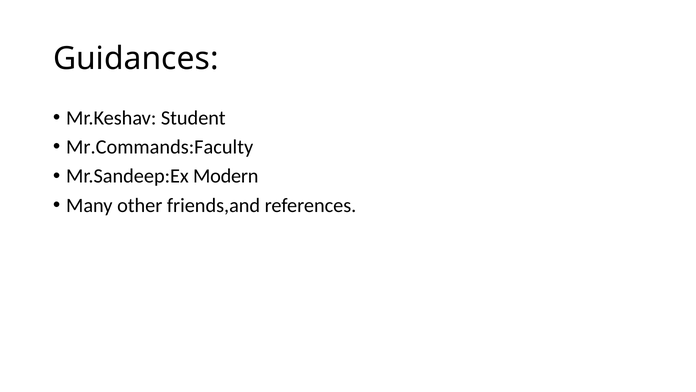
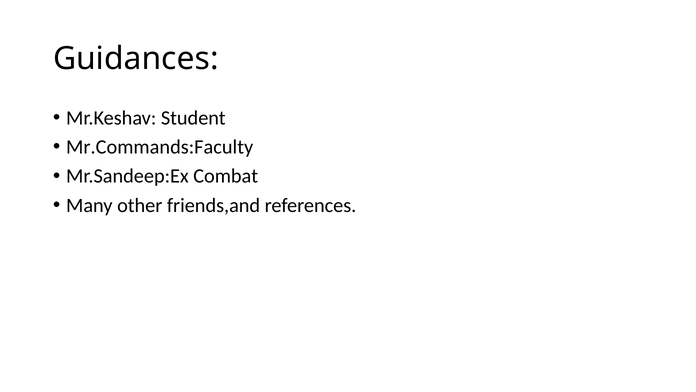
Modern: Modern -> Combat (226, 176)
